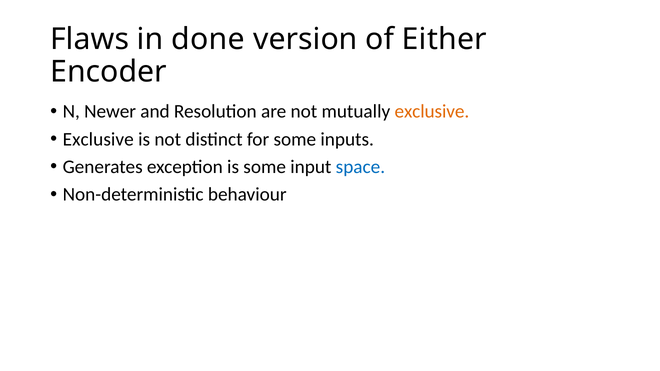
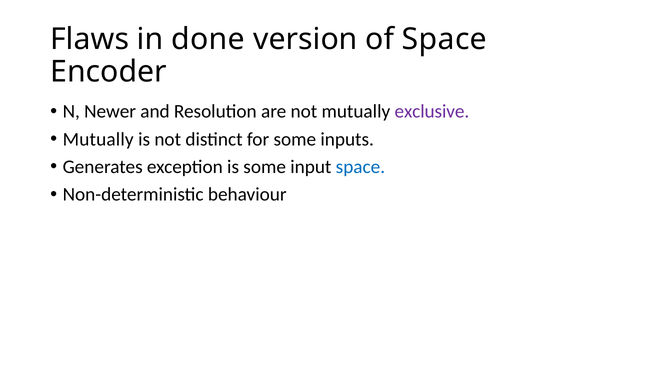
of Either: Either -> Space (444, 39)
exclusive colour: orange -> purple (432, 112)
Exclusive: Exclusive -> Mutually (98, 139)
